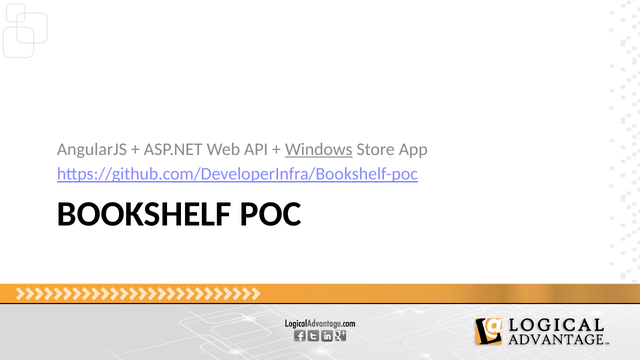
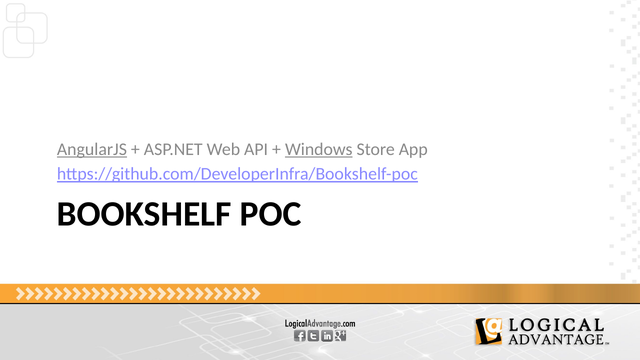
AngularJS underline: none -> present (92, 149)
